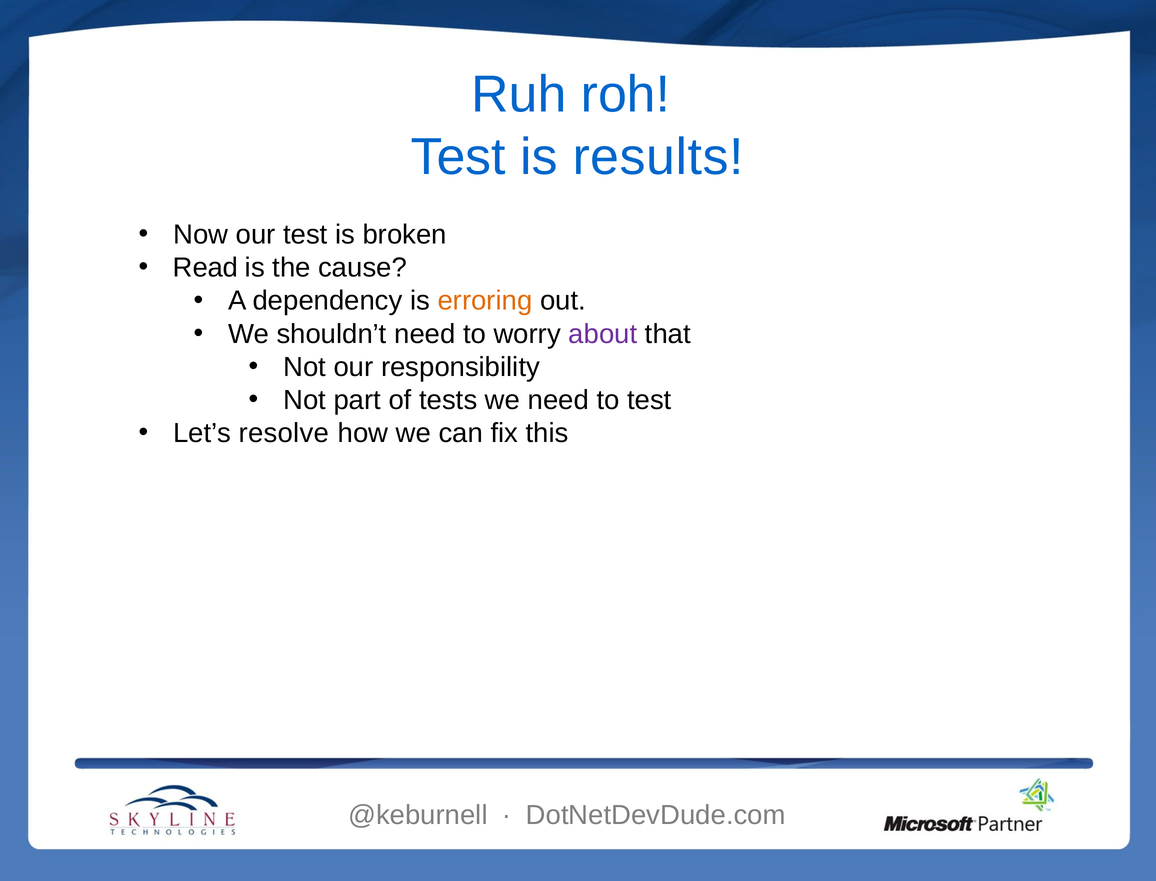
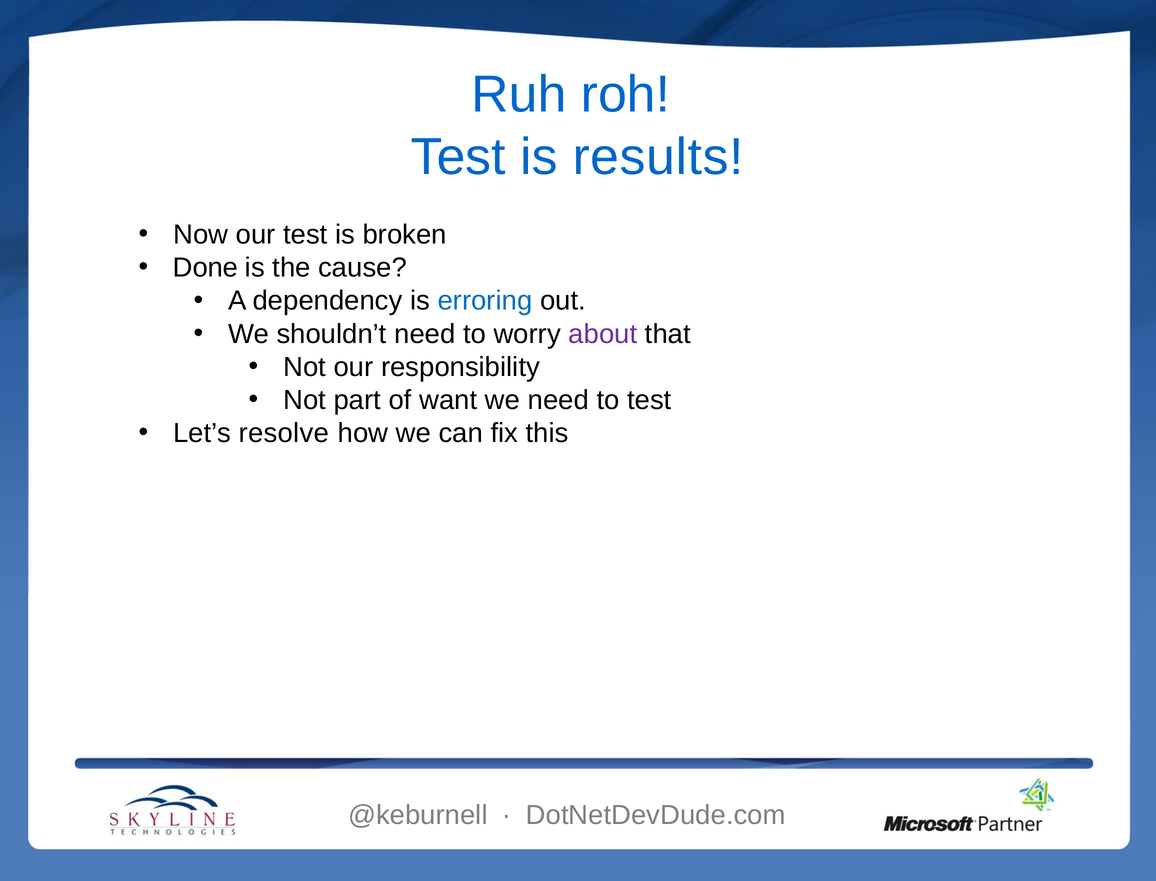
Read: Read -> Done (205, 268)
erroring colour: orange -> blue (485, 301)
tests: tests -> want (448, 400)
